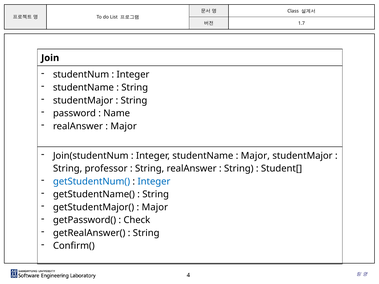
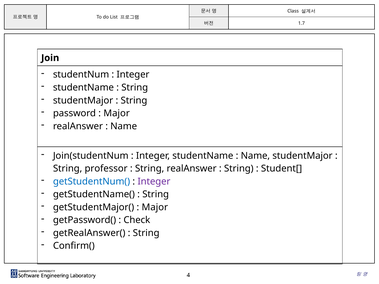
Name: Name -> Major (117, 113)
Major: Major -> Name (124, 126)
Major: Major -> Name (255, 156)
Integer colour: blue -> purple (154, 182)
